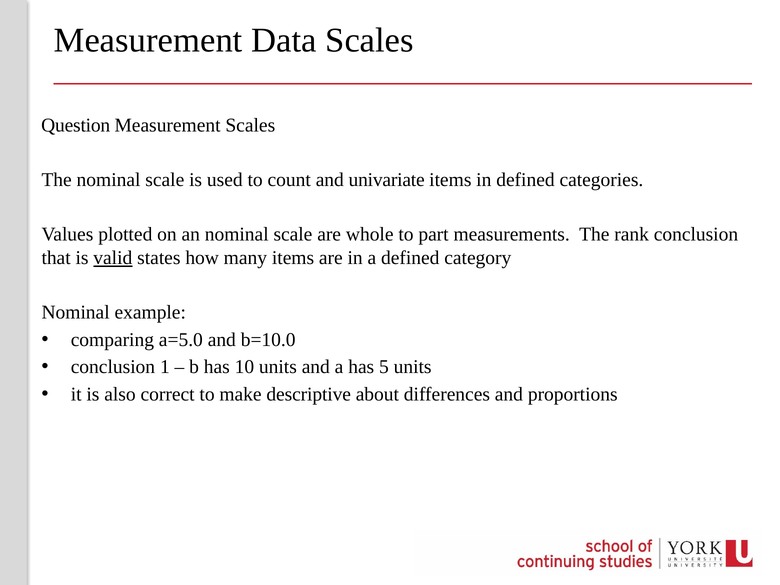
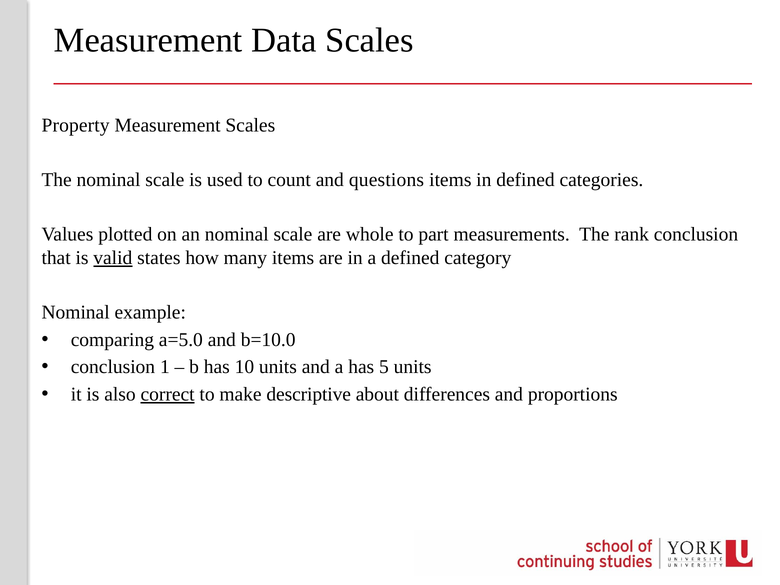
Question: Question -> Property (76, 125)
univariate: univariate -> questions (386, 180)
correct underline: none -> present (168, 394)
